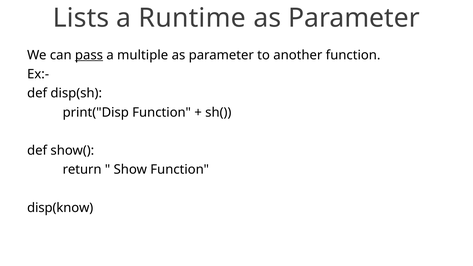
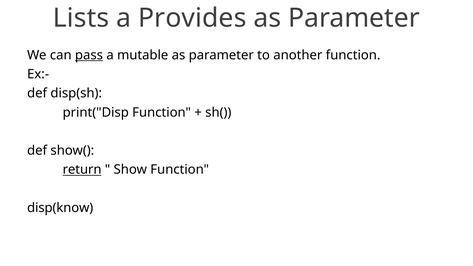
Runtime: Runtime -> Provides (192, 18)
multiple: multiple -> mutable (143, 55)
return underline: none -> present (82, 170)
